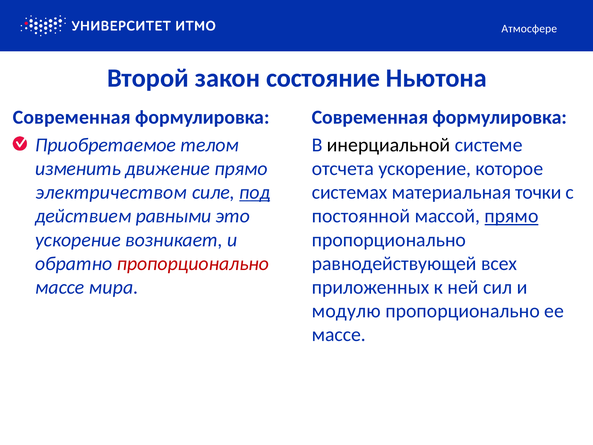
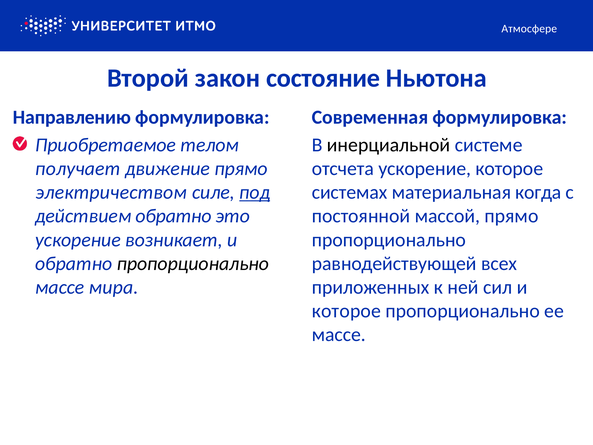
Современная: Современная -> Направлению (72, 117)
изменить: изменить -> получает (78, 169)
точки: точки -> когда (538, 192)
действием равными: равными -> обратно (174, 216)
прямо underline: present -> none (512, 216)
пропорционально colour: red -> black (193, 263)
модулю: модулю -> которое (346, 311)
